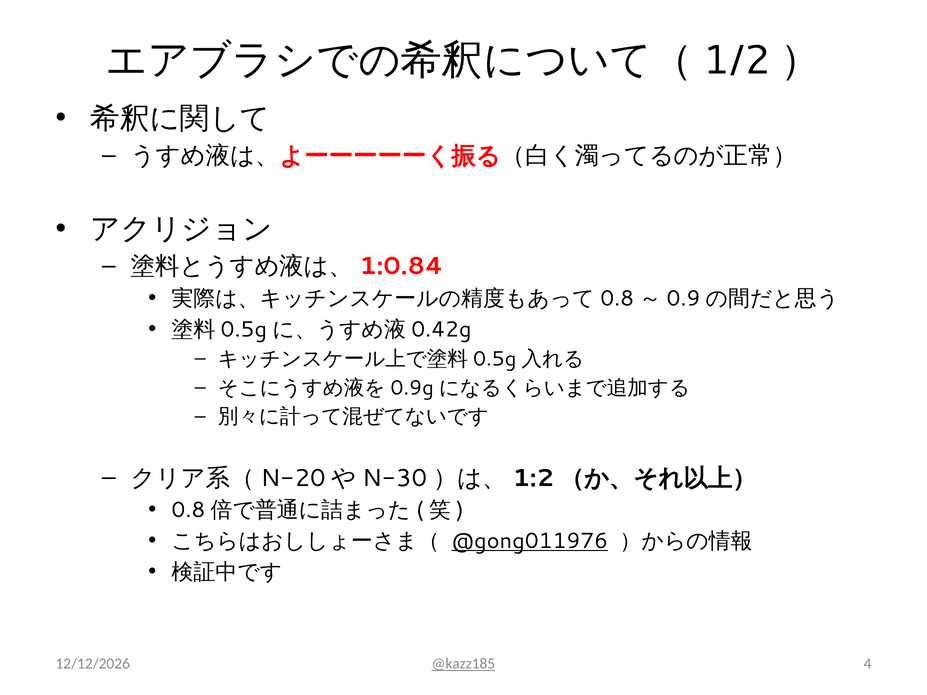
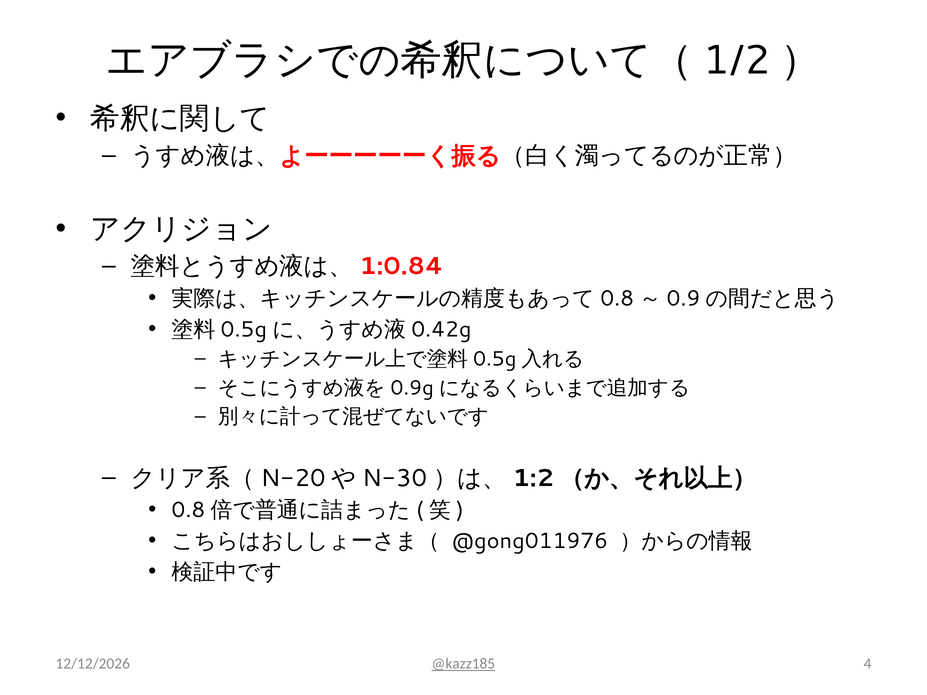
@gong011976 underline: present -> none (530, 541)
